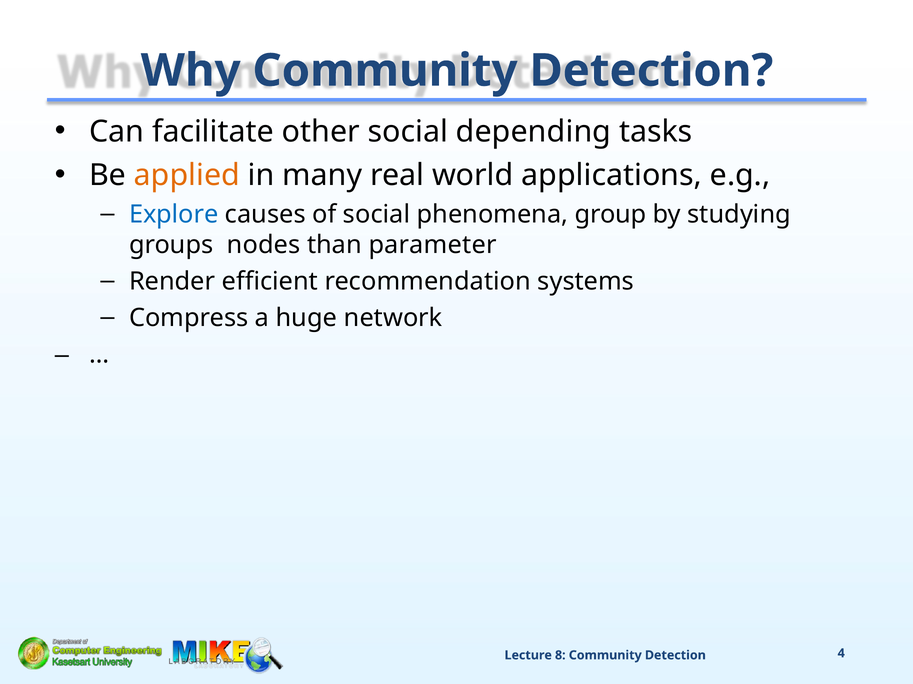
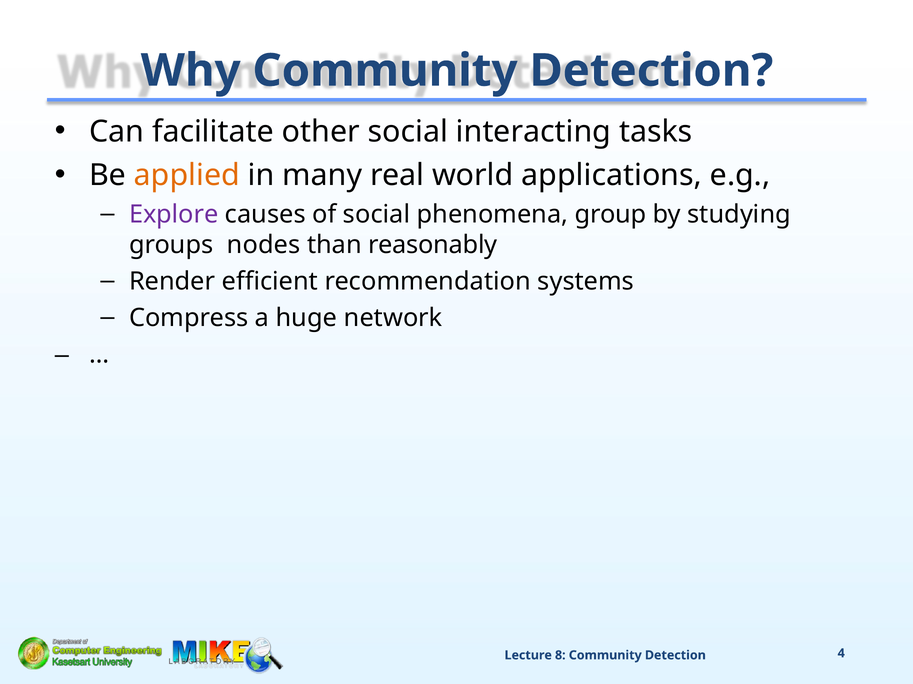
depending: depending -> interacting (534, 132)
Explore colour: blue -> purple (174, 215)
parameter: parameter -> reasonably (433, 245)
